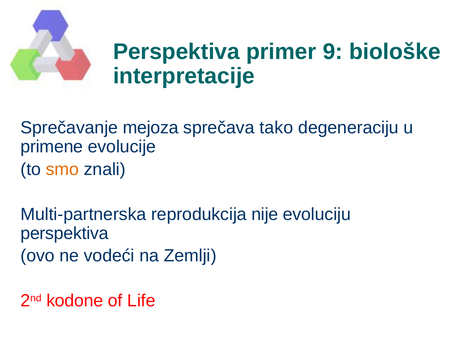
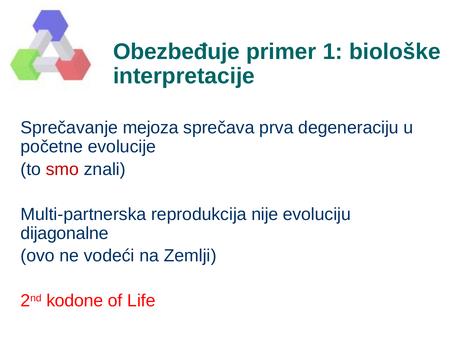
Perspektiva: Perspektiva -> Obezbeđuje (176, 52)
9: 9 -> 1 (333, 52)
tako: tako -> prva (276, 128)
primene: primene -> početne (52, 147)
smo colour: orange -> red (62, 169)
perspektiva: perspektiva -> dijagonalne (64, 233)
